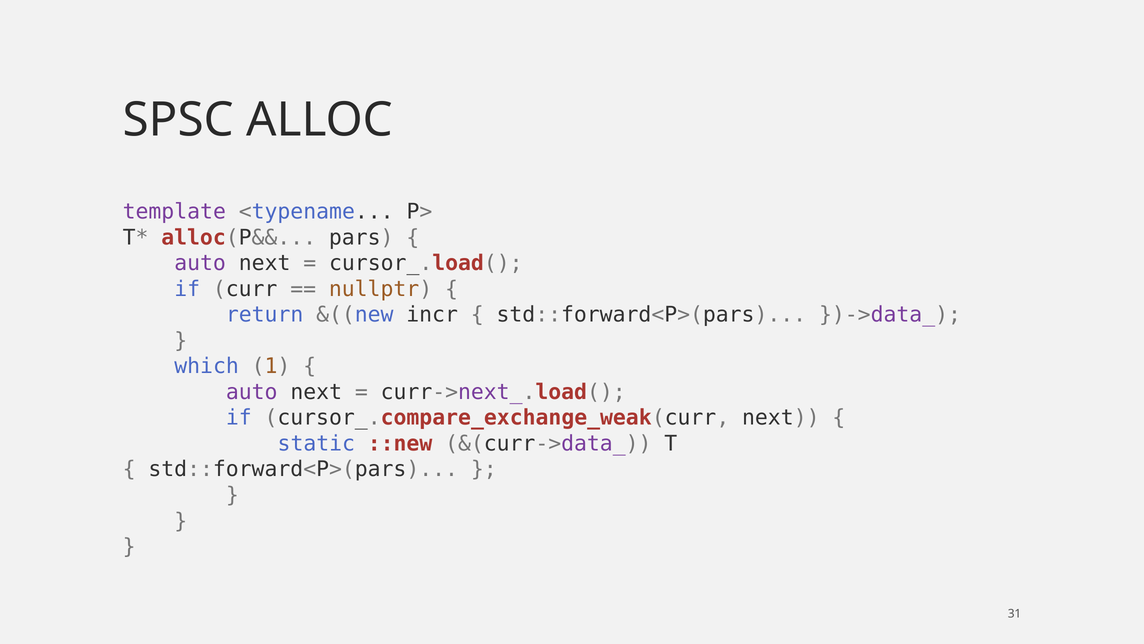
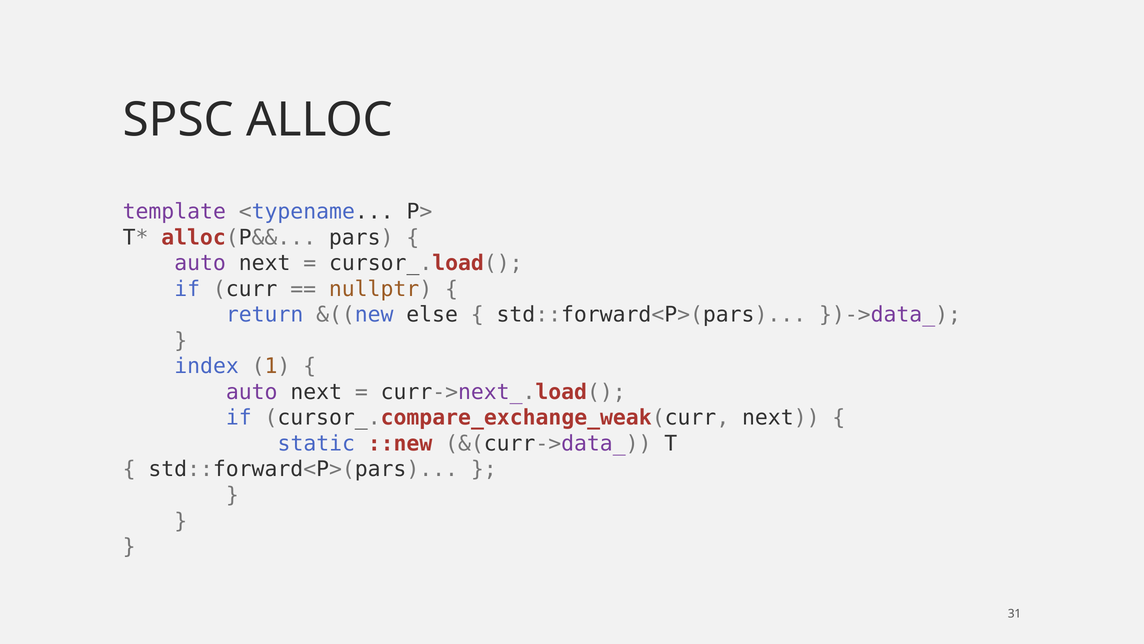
incr: incr -> else (432, 315)
which: which -> index (207, 366)
